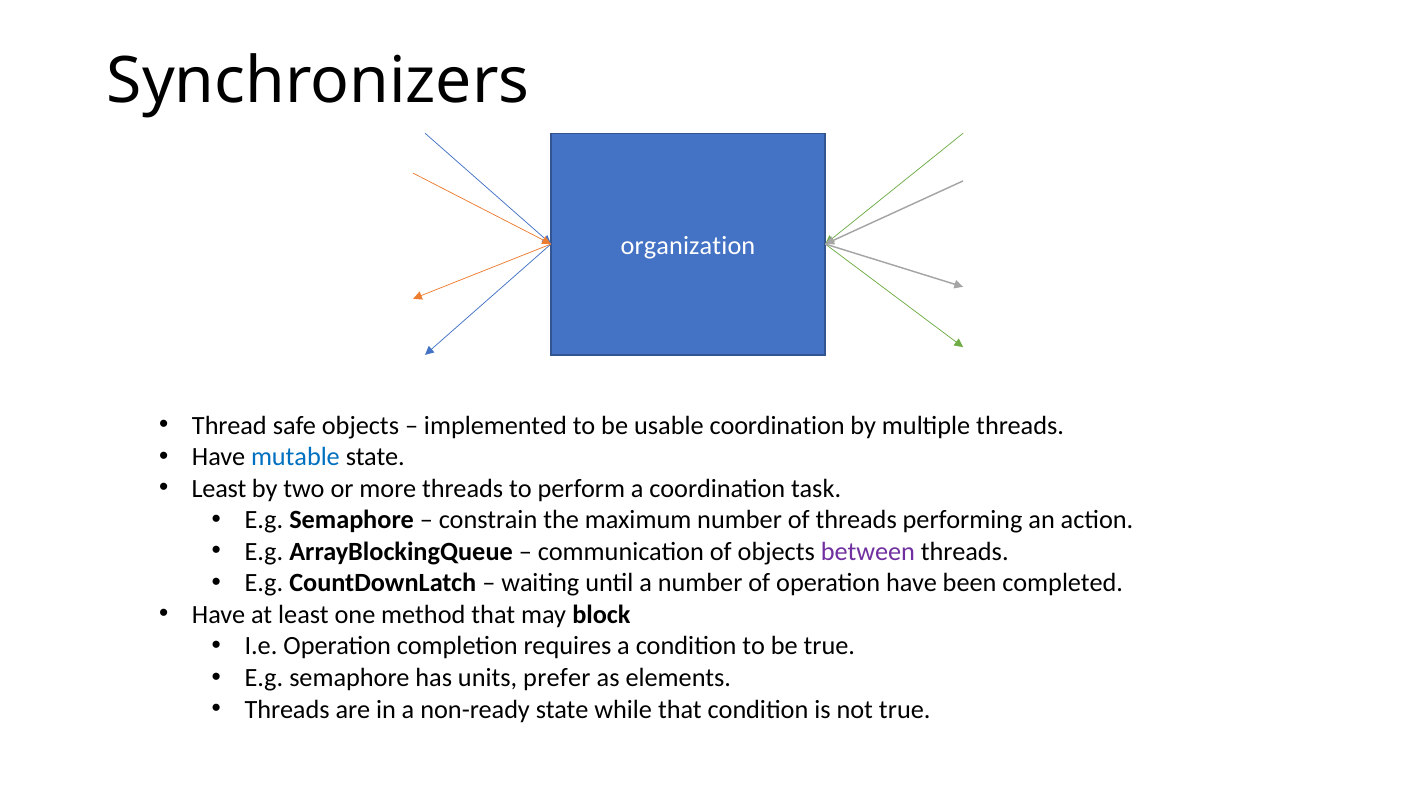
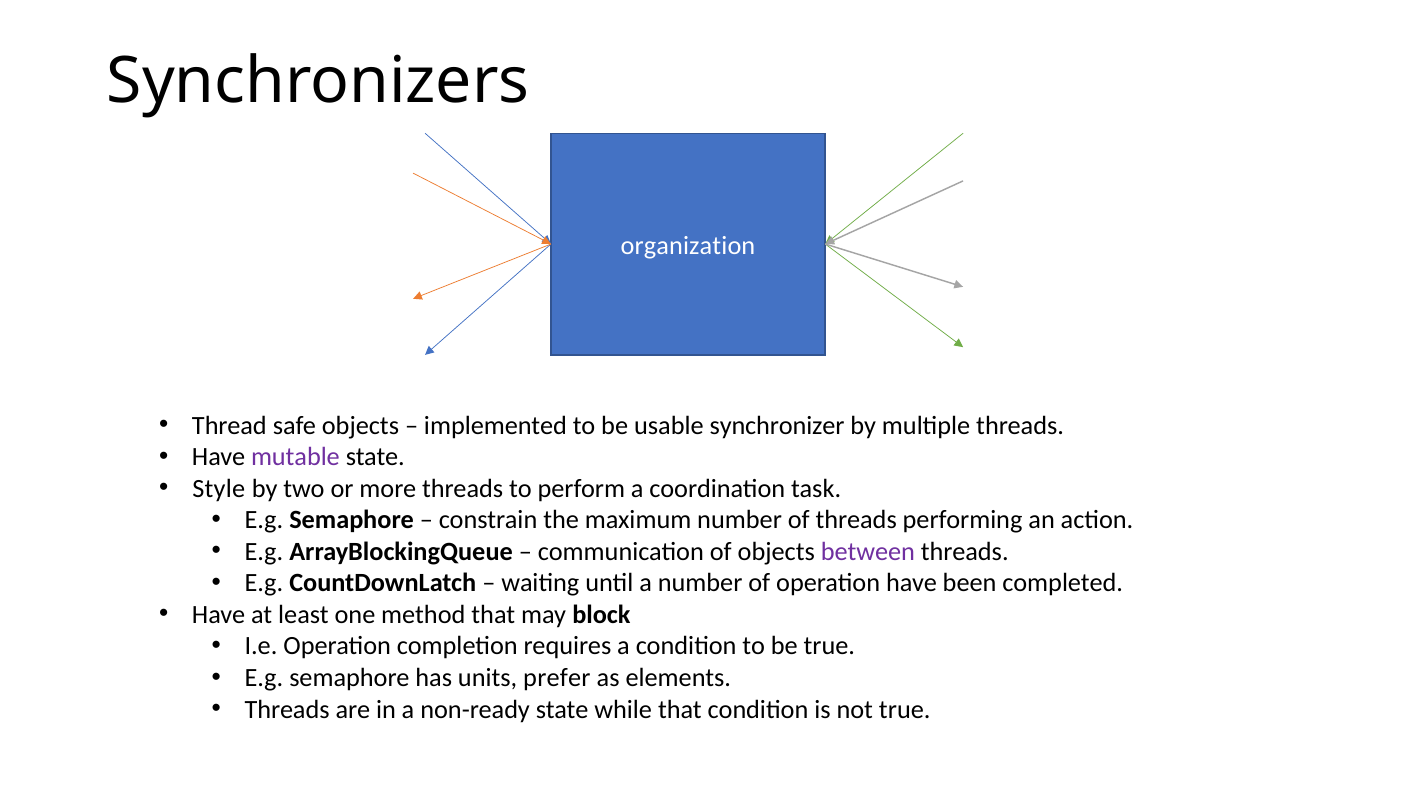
usable coordination: coordination -> synchronizer (777, 425)
mutable colour: blue -> purple (295, 457)
Least: Least -> Style (219, 489)
